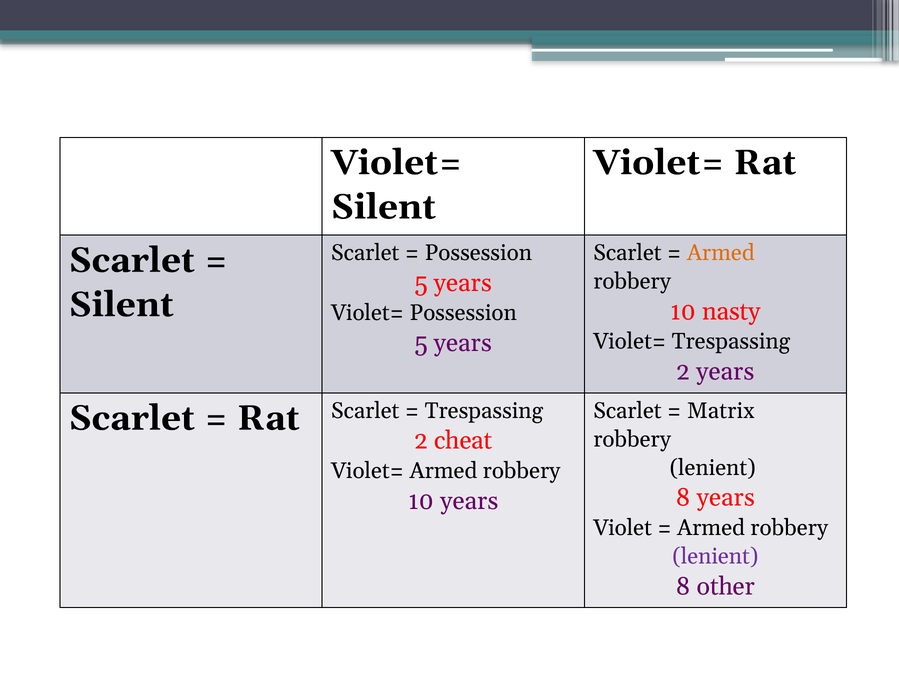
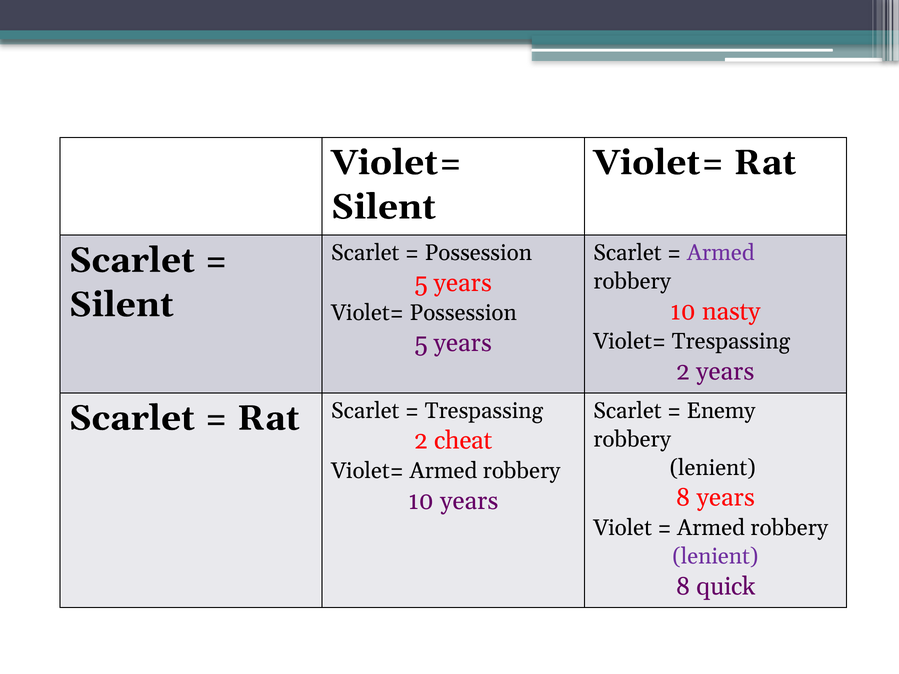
Armed colour: orange -> purple (721, 253)
Matrix: Matrix -> Enemy (721, 411)
other: other -> quick (726, 586)
